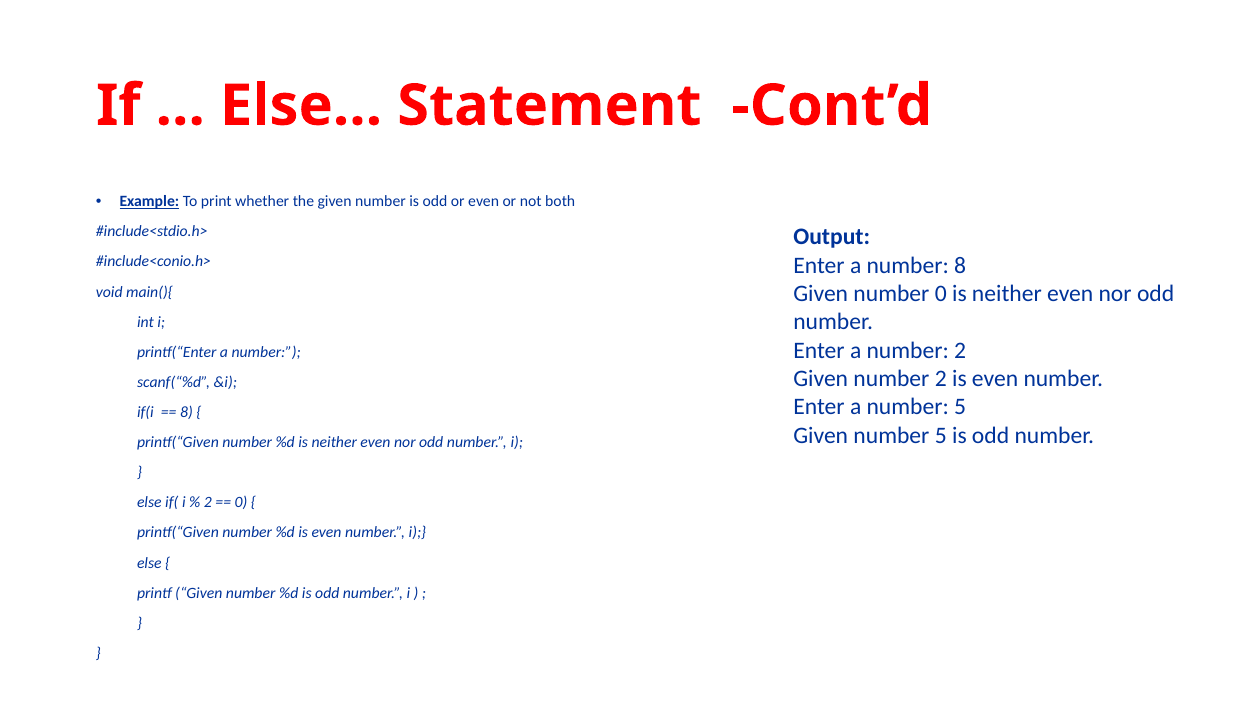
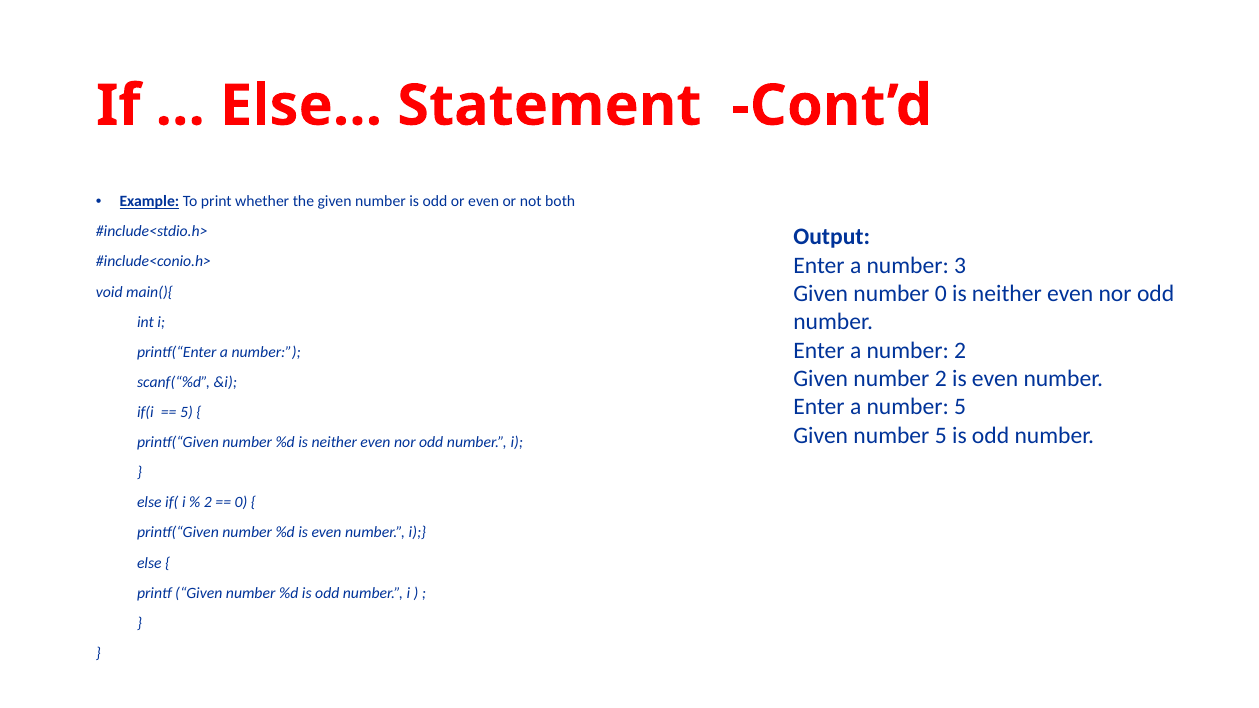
number 8: 8 -> 3 (960, 266)
8: 8 -> 5 (186, 412)
